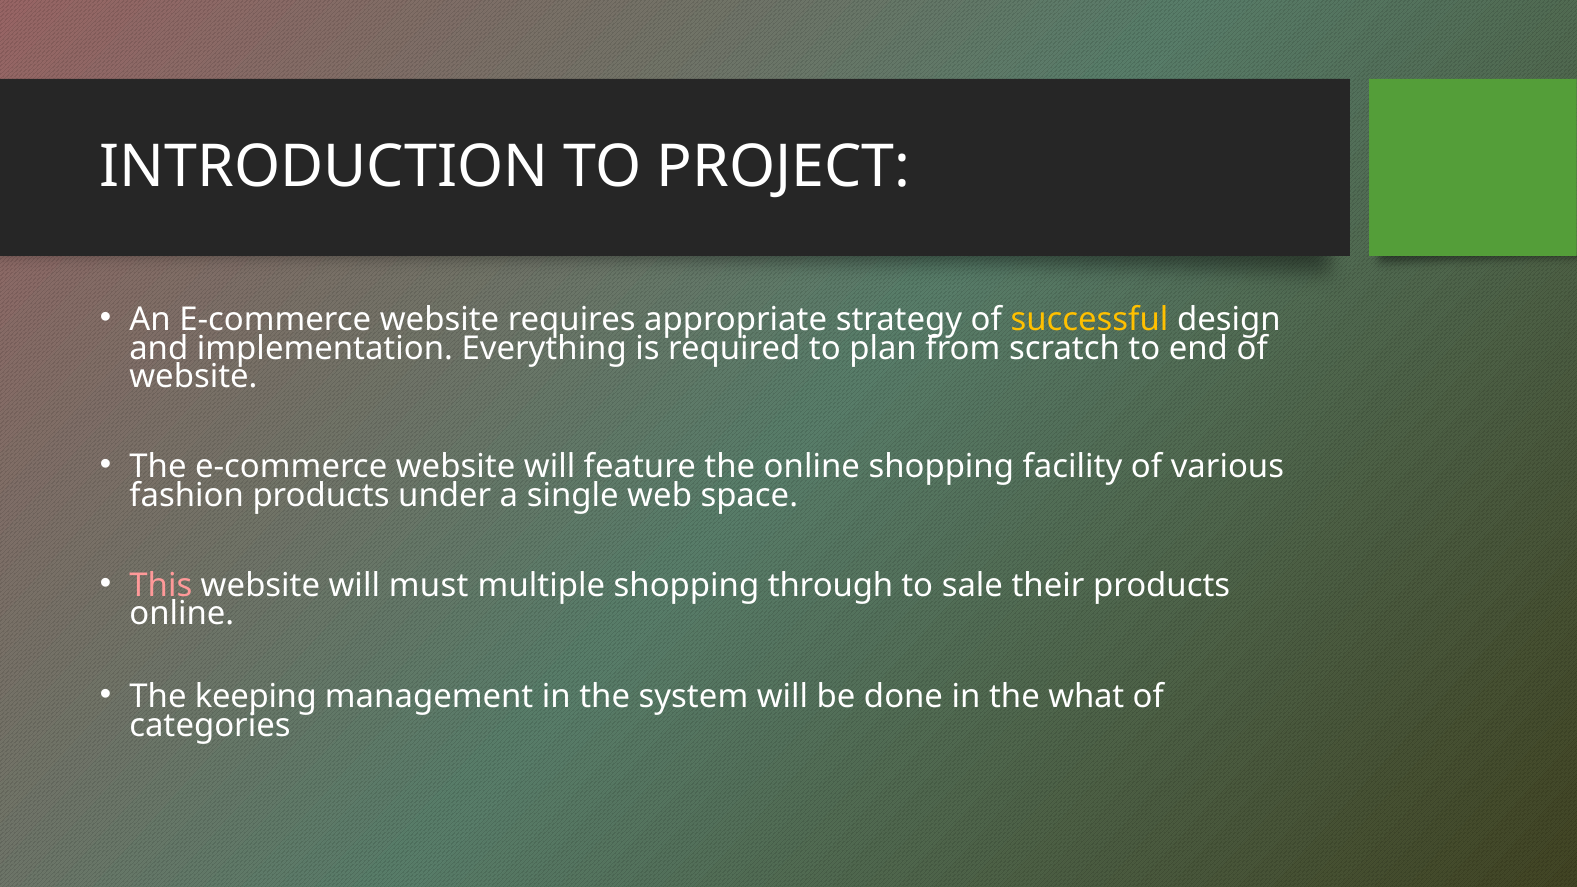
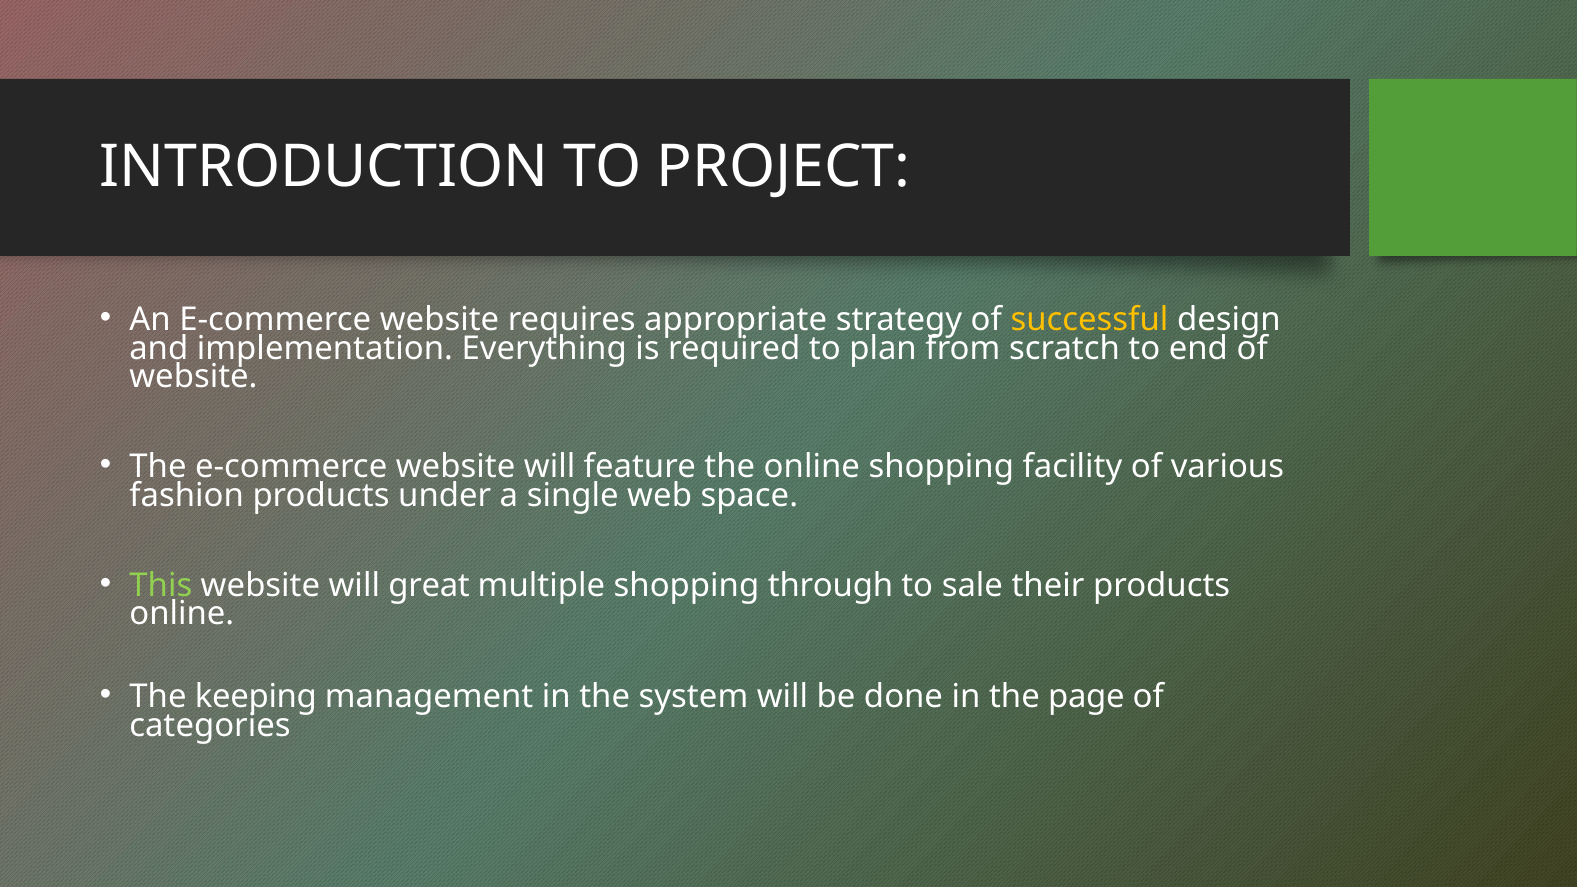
This colour: pink -> light green (161, 586)
must: must -> great (429, 586)
what: what -> page (1086, 697)
